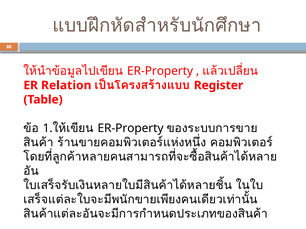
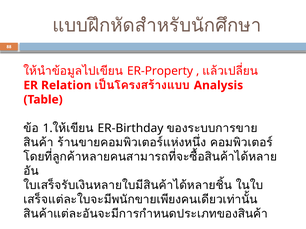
Register: Register -> Analysis (218, 85)
ER-Property: ER-Property -> ER-Birthday (130, 128)
